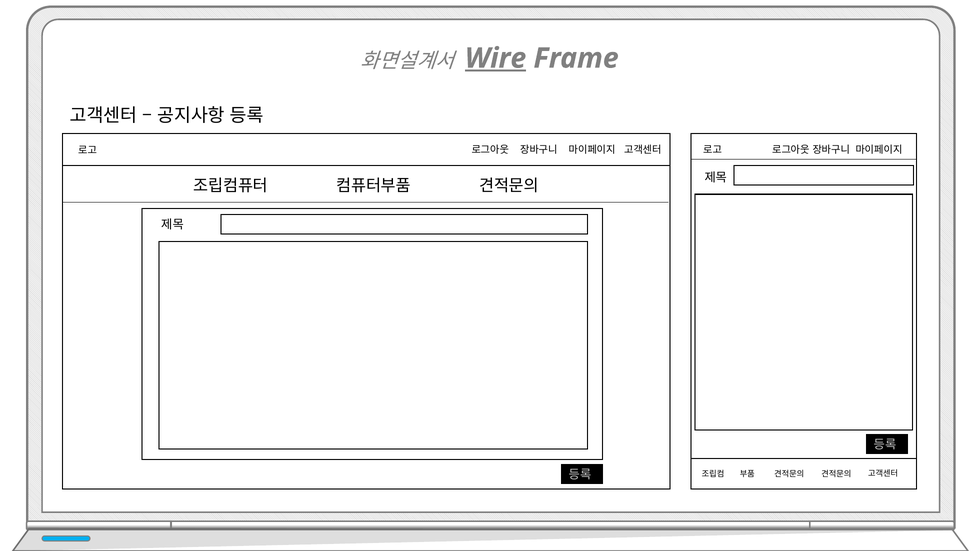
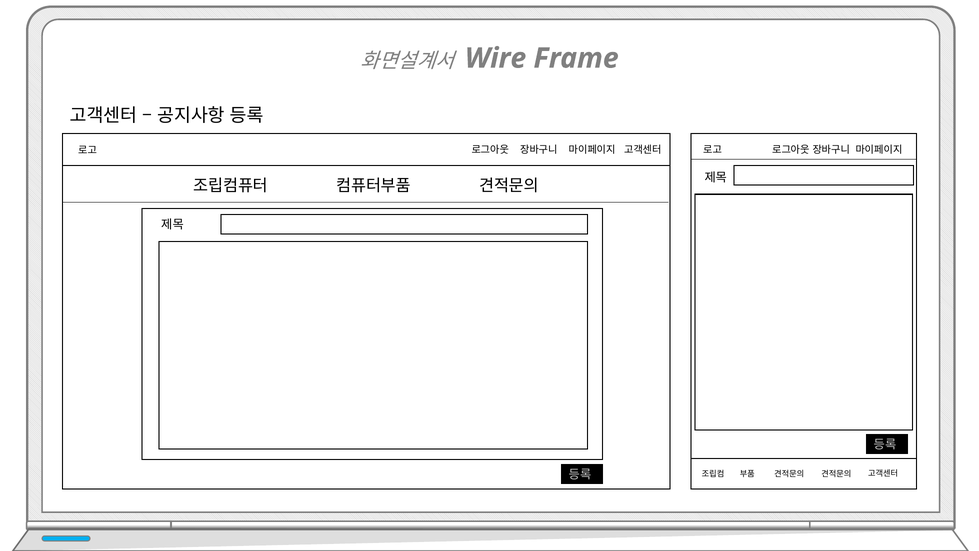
Wire underline: present -> none (496, 58)
